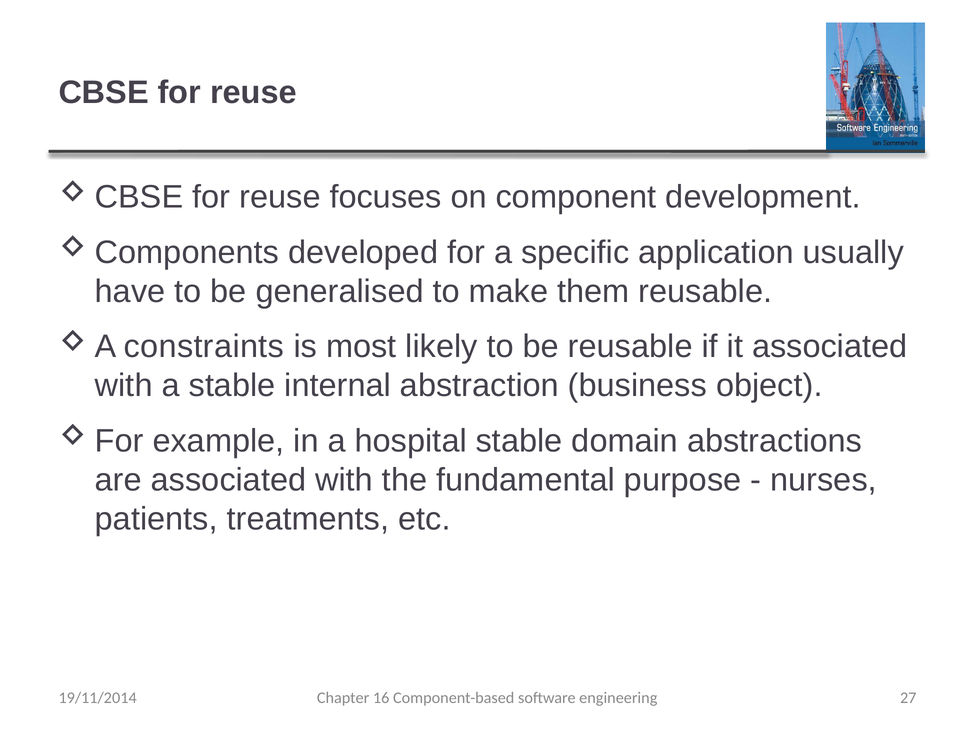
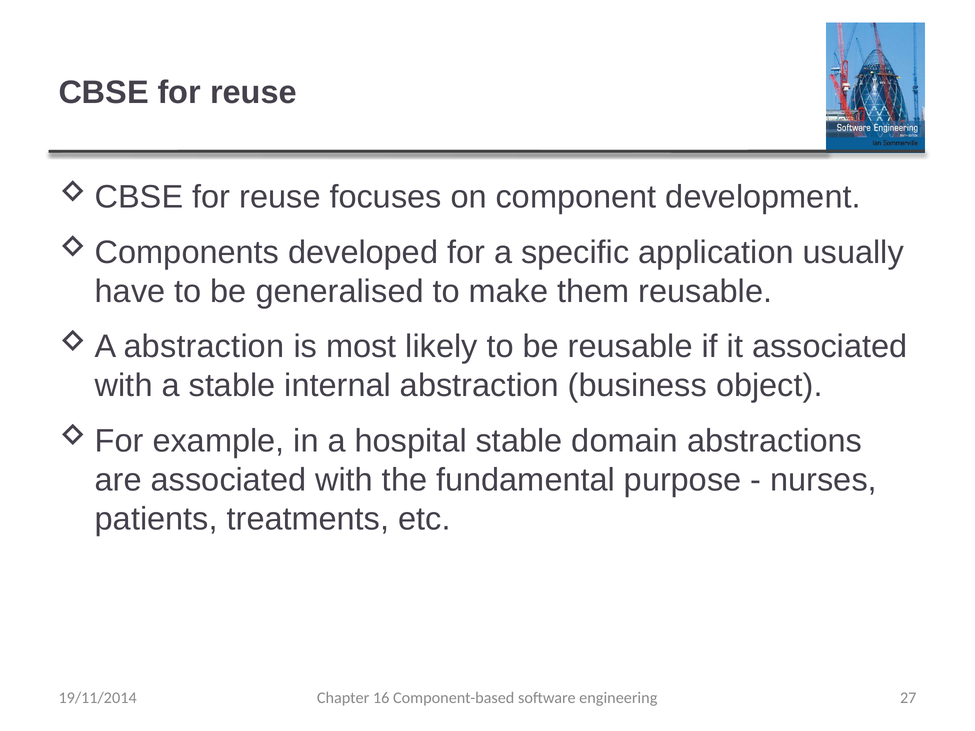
constraints: constraints -> abstraction (204, 347)
